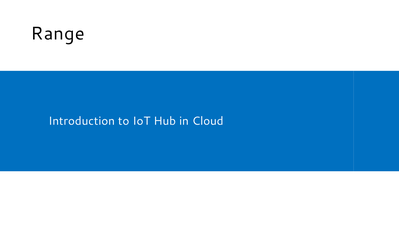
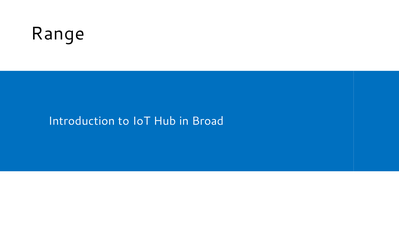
Cloud: Cloud -> Broad (208, 121)
